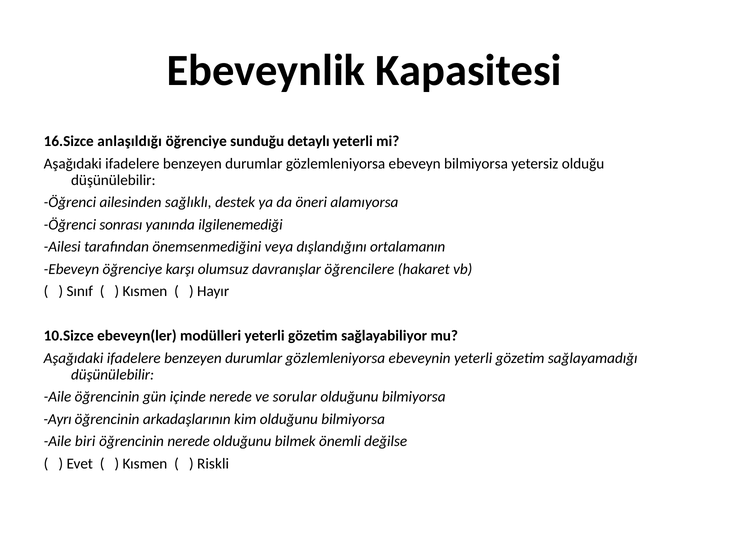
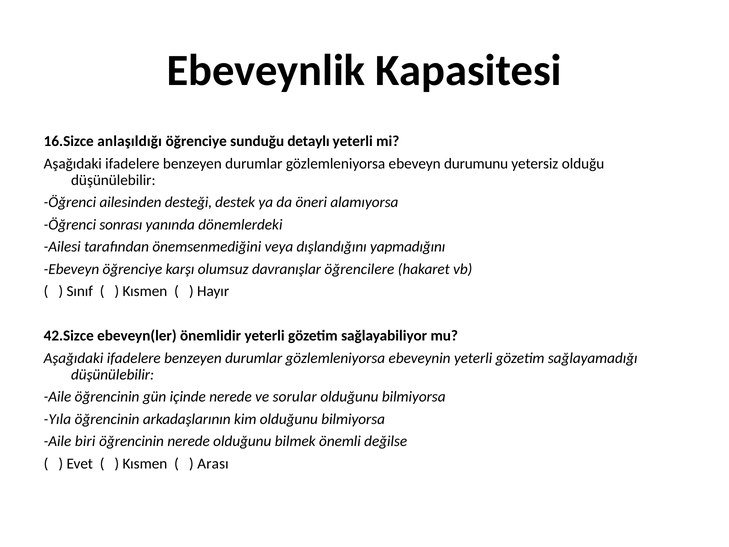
ebeveyn bilmiyorsa: bilmiyorsa -> durumunu (476, 164)
sağlıklı: sağlıklı -> desteği (188, 202)
ilgilenemediği: ilgilenemediği -> dönemlerdeki (240, 225)
ortalamanın: ortalamanın -> yapmadığını (408, 247)
10.Sizce: 10.Sizce -> 42.Sizce (69, 336)
modülleri: modülleri -> önemlidir (211, 336)
Ayrı: Ayrı -> Yıla (57, 419)
Riskli: Riskli -> Arası (213, 463)
